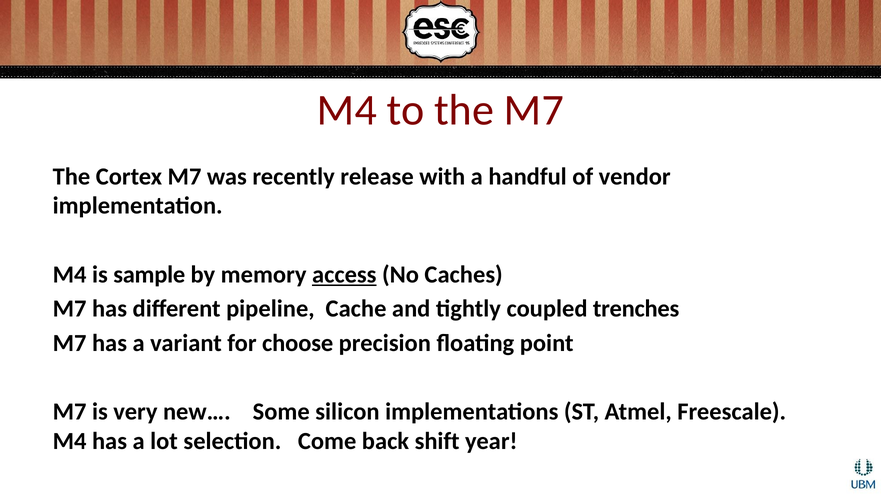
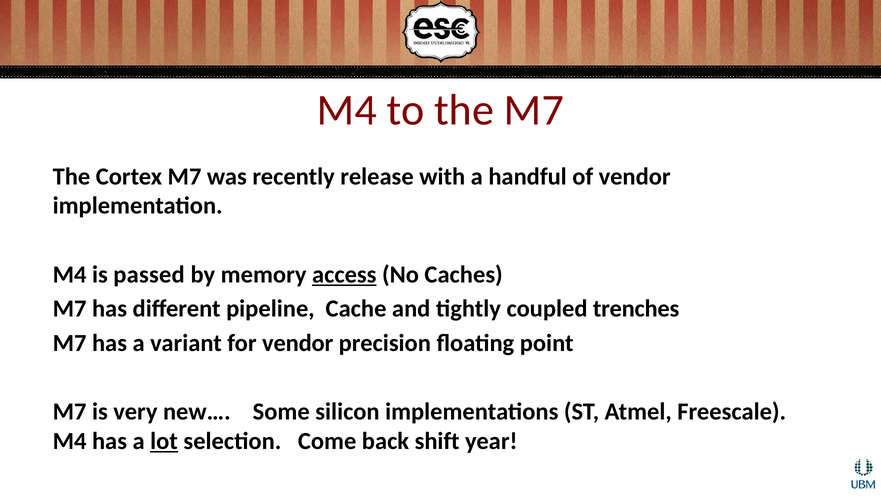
sample: sample -> passed (149, 274)
for choose: choose -> vendor (298, 343)
lot underline: none -> present (164, 441)
